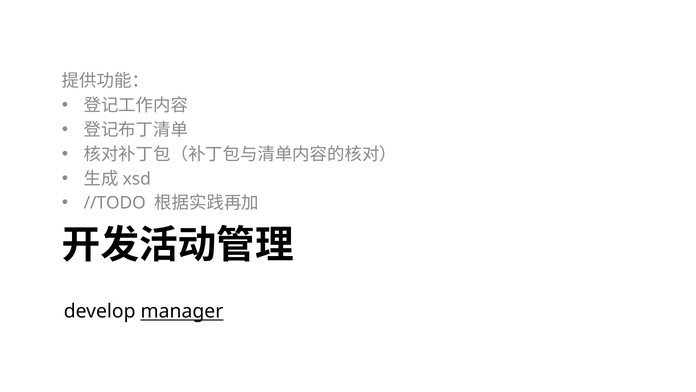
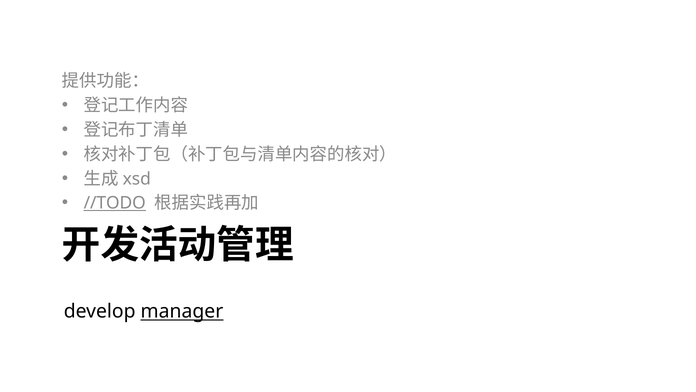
//TODO underline: none -> present (115, 203)
